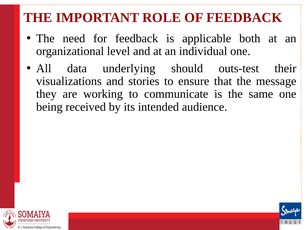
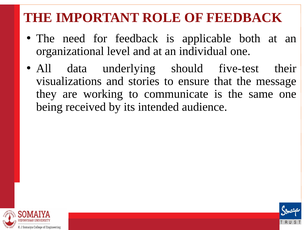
outs-test: outs-test -> five-test (239, 68)
